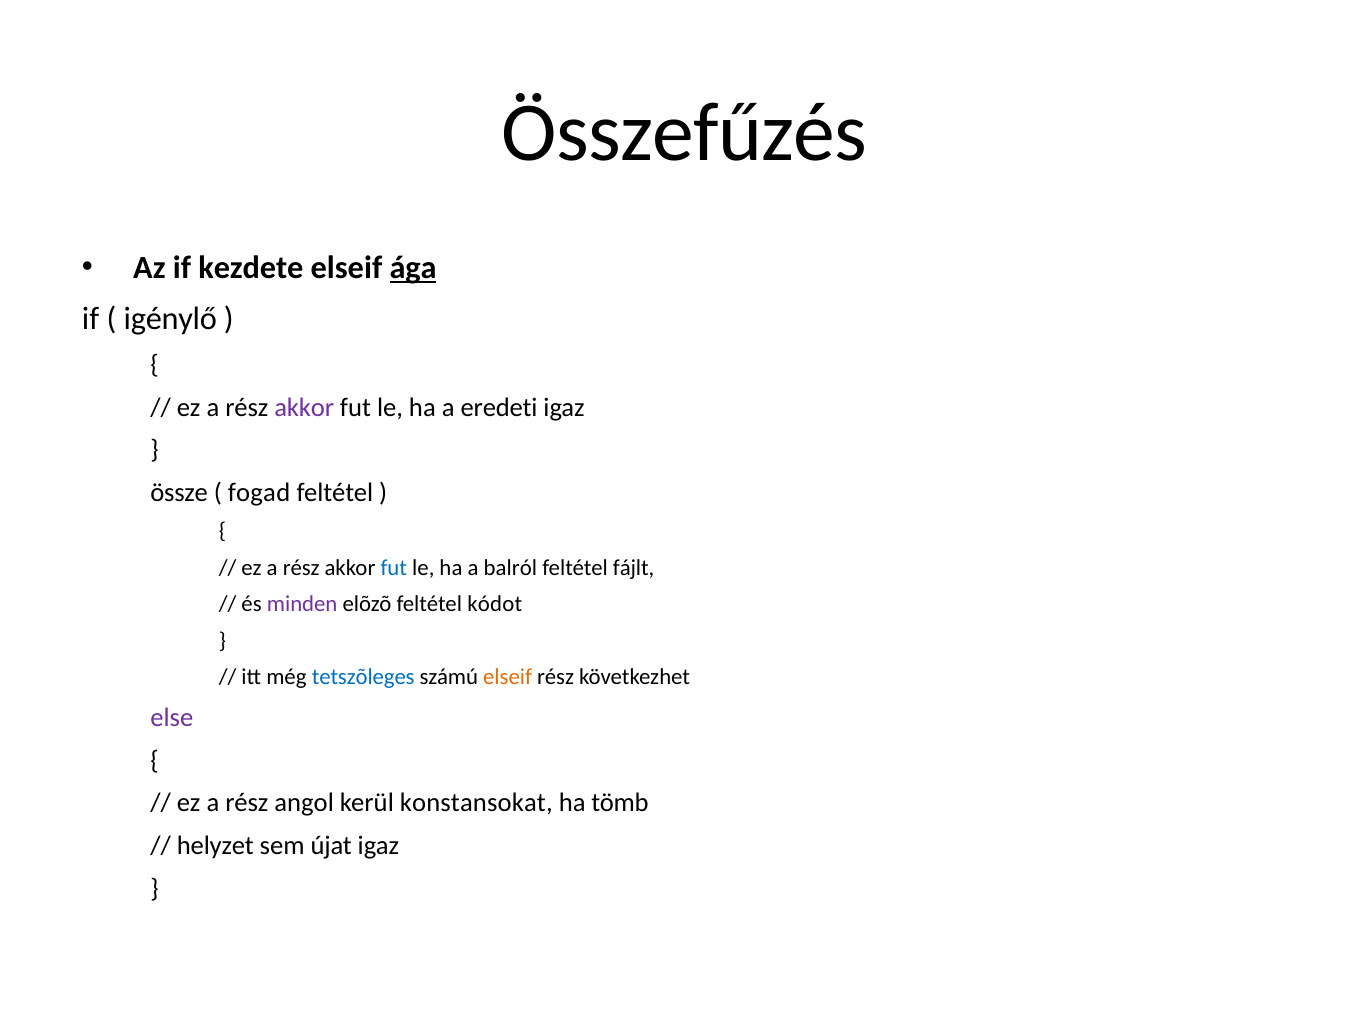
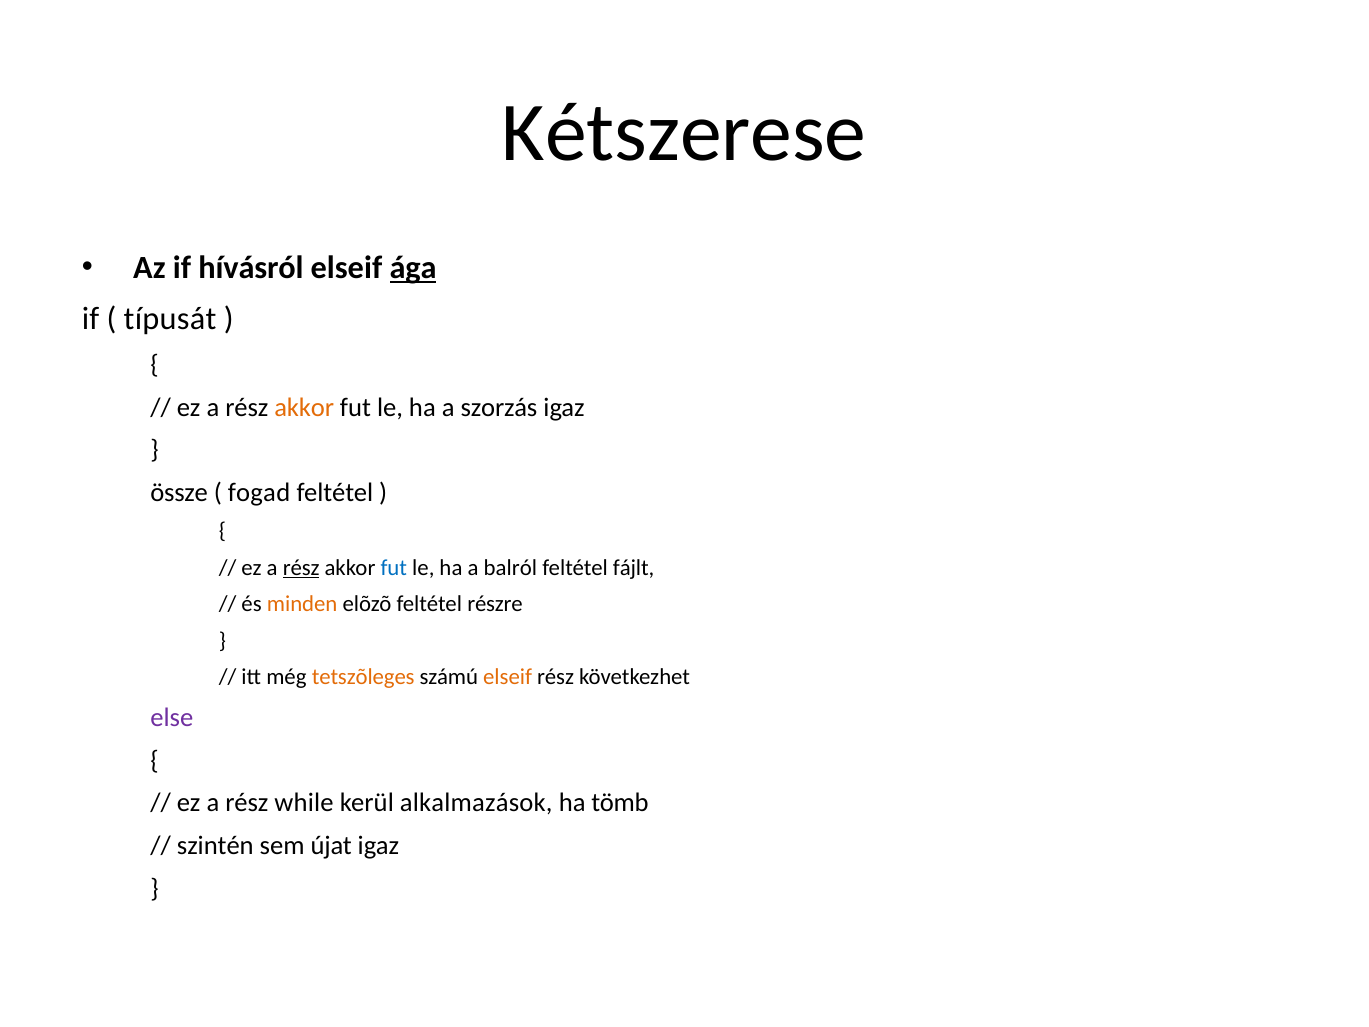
Összefűzés: Összefűzés -> Kétszerese (684, 132)
kezdete: kezdete -> hívásról (251, 268)
igénylő: igénylő -> típusát (170, 319)
akkor colour: purple -> orange (304, 407)
eredeti: eredeti -> szorzás (499, 407)
rész underline: none -> present (301, 567)
minden colour: purple -> orange (302, 604)
kódot: kódot -> részre (495, 604)
tetszõleges colour: blue -> orange (363, 677)
angol: angol -> while (304, 803)
konstansokat: konstansokat -> alkalmazások (476, 803)
helyzet: helyzet -> szintén (215, 845)
